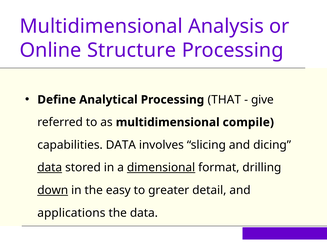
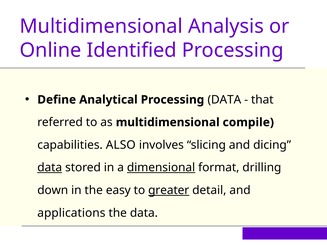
Structure: Structure -> Identified (132, 50)
Processing THAT: THAT -> DATA (224, 100)
give: give -> that (262, 100)
capabilities DATA: DATA -> ALSO (121, 145)
down underline: present -> none (53, 190)
greater underline: none -> present (169, 190)
